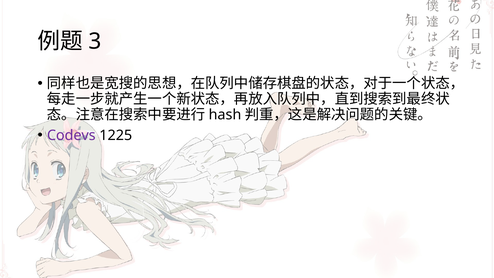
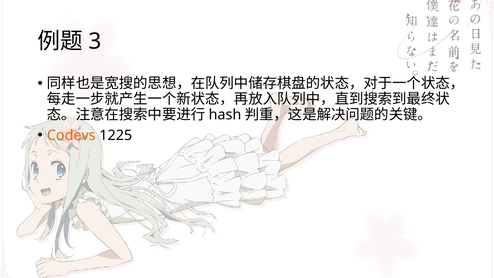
Codevs colour: purple -> orange (71, 135)
